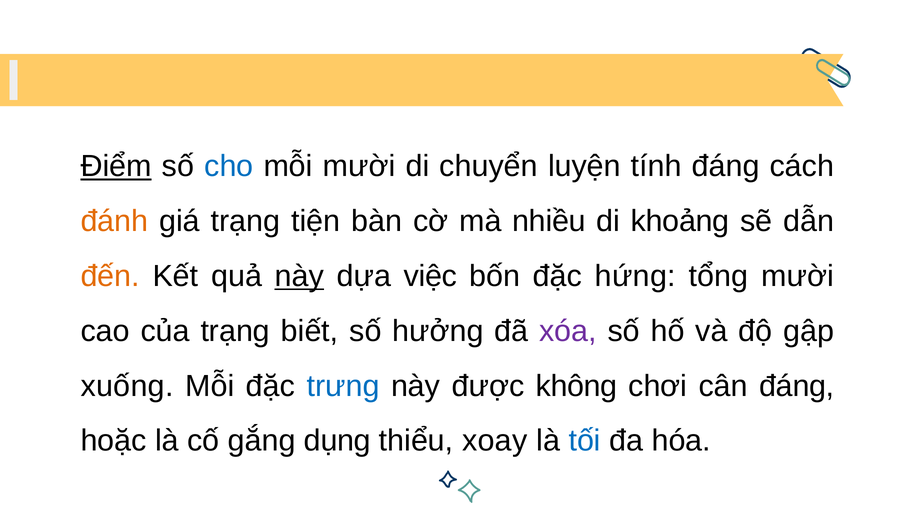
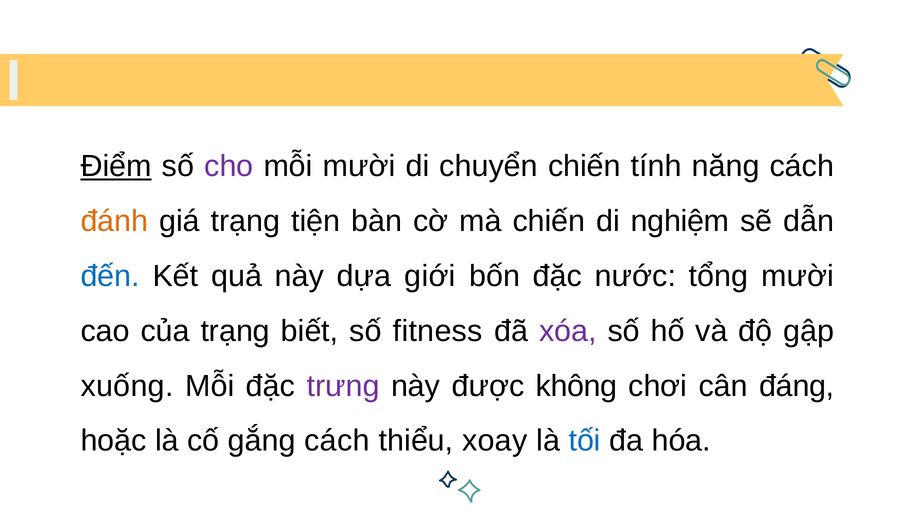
cho colour: blue -> purple (229, 166)
chuyển luyện: luyện -> chiến (584, 166)
tính đáng: đáng -> năng (726, 166)
mà nhiều: nhiều -> chiến (549, 221)
khoảng: khoảng -> nghiệm (680, 221)
đến colour: orange -> blue (110, 276)
này underline: present -> none (299, 276)
việc: việc -> giới (430, 276)
hứng: hứng -> nước (636, 276)
hưởng: hưởng -> fitness (438, 331)
trưng colour: blue -> purple (343, 386)
gắng dụng: dụng -> cách (337, 441)
